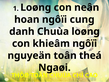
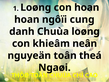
con neân: neân -> hoan (87, 7)
khieâm ngôïi: ngôïi -> neân (85, 43)
